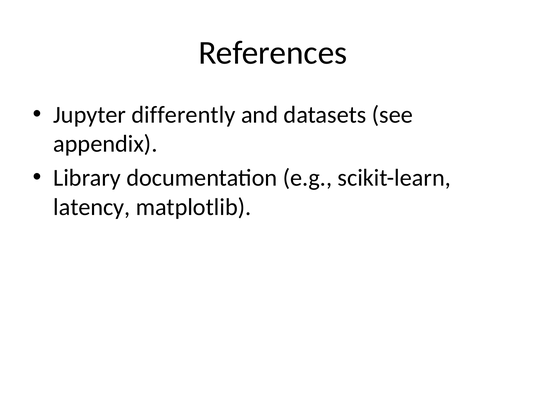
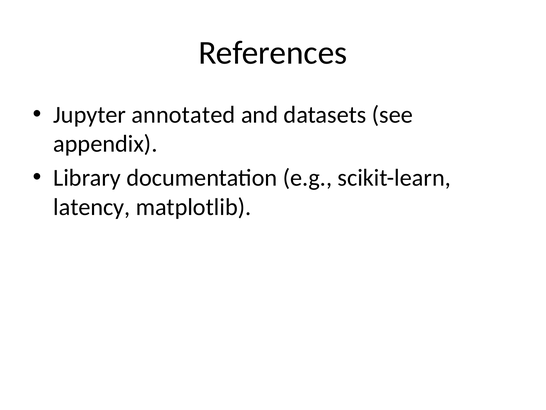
differently: differently -> annotated (183, 115)
